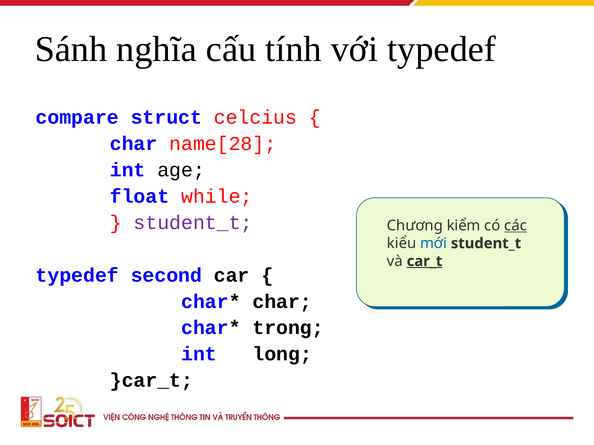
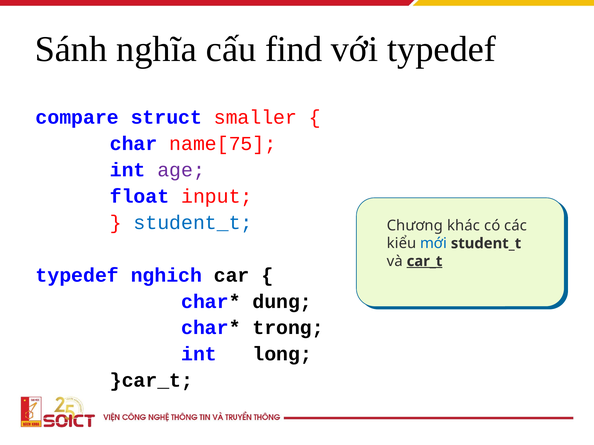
tính: tính -> find (294, 49)
celcius: celcius -> smaller (255, 118)
name[28: name[28 -> name[75 (223, 144)
age colour: black -> purple (181, 170)
while: while -> input (217, 196)
student_t colour: purple -> blue (193, 223)
kiểm: kiểm -> khác (464, 226)
các underline: present -> none (516, 226)
second: second -> nghich (166, 275)
char: char -> dung (282, 302)
